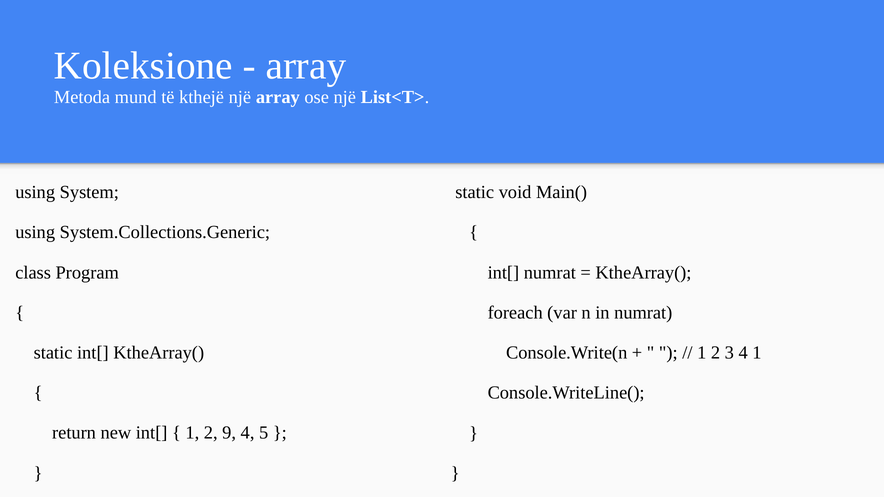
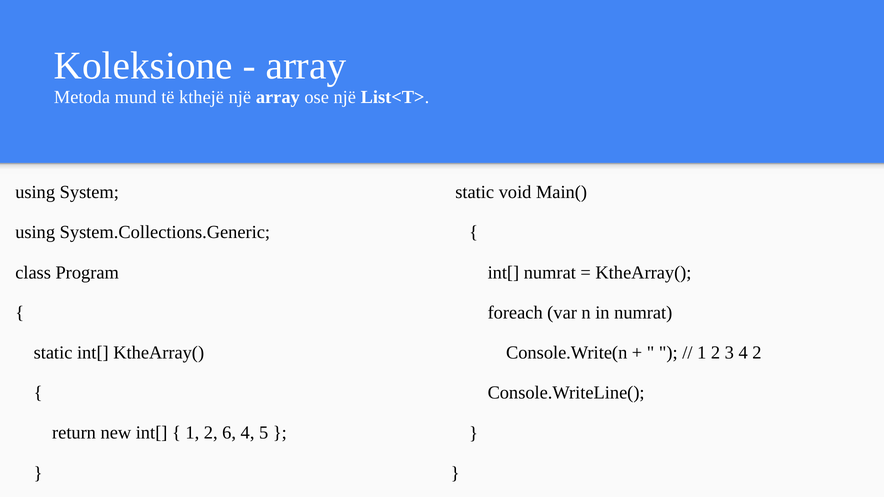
4 1: 1 -> 2 (757, 353)
9: 9 -> 6 (229, 433)
